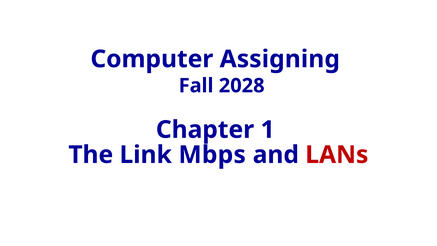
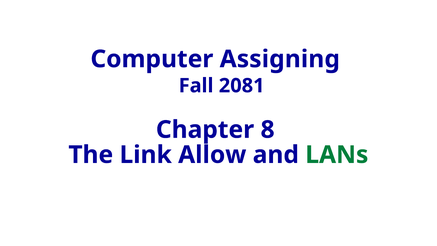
2028: 2028 -> 2081 (242, 86)
1: 1 -> 8 (268, 130)
Mbps: Mbps -> Allow (212, 155)
LANs colour: red -> green (337, 155)
